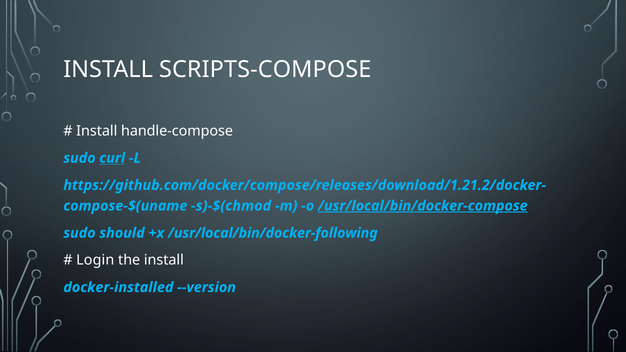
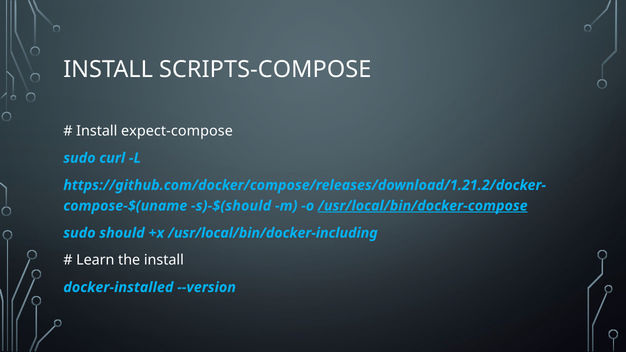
handle-compose: handle-compose -> expect-compose (177, 131)
curl underline: present -> none (112, 158)
s)-$(chmod: s)-$(chmod -> s)-$(should (231, 206)
/usr/local/bin/docker-following: /usr/local/bin/docker-following -> /usr/local/bin/docker-including (273, 233)
Login: Login -> Learn (95, 260)
